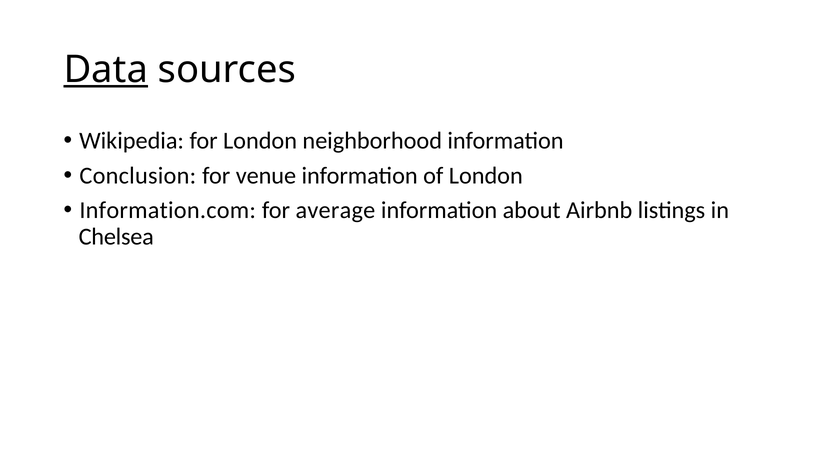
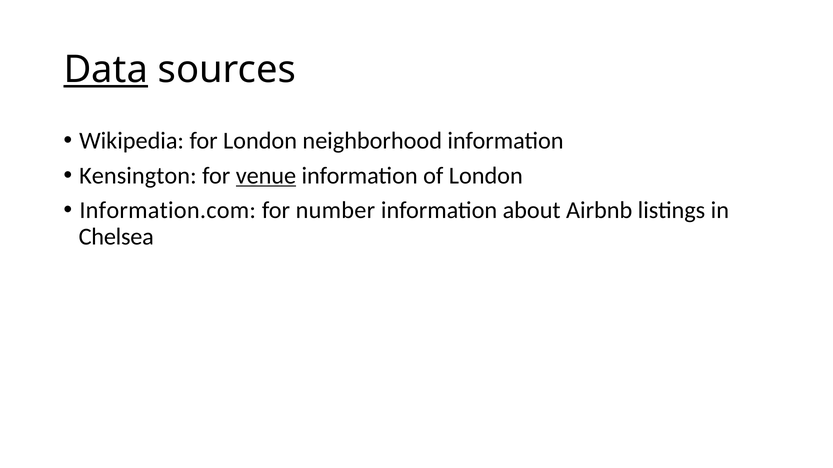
Conclusion: Conclusion -> Kensington (138, 176)
venue underline: none -> present (266, 176)
average: average -> number (335, 211)
